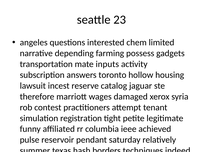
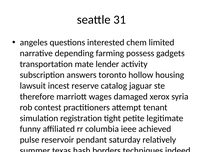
23: 23 -> 31 (120, 20)
inputs: inputs -> lender (107, 64)
